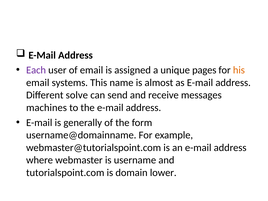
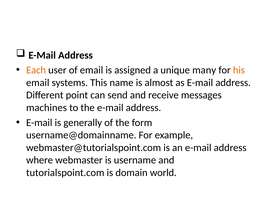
Each colour: purple -> orange (36, 70)
pages: pages -> many (204, 70)
solve: solve -> point (77, 95)
lower: lower -> world (163, 173)
